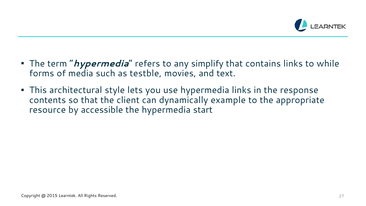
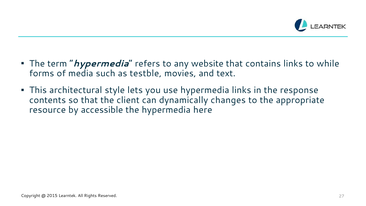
simplify: simplify -> website (207, 63)
example: example -> changes (228, 100)
start: start -> here (203, 110)
